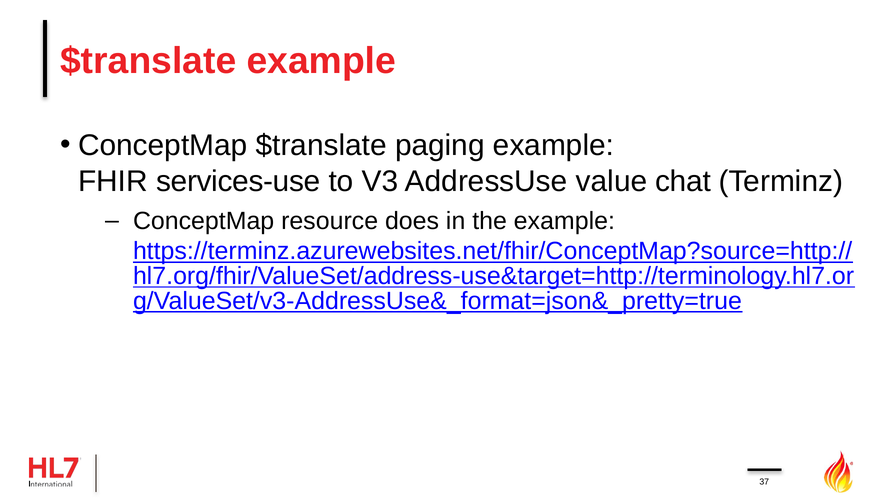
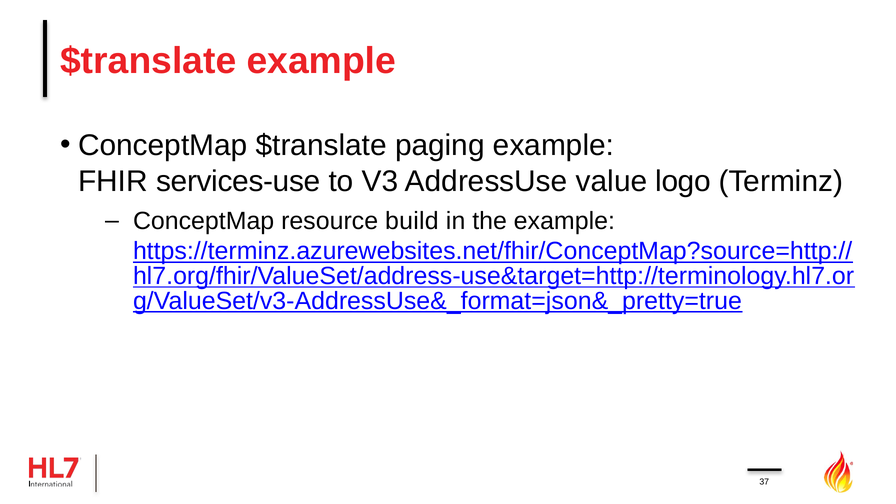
chat: chat -> logo (683, 181)
does: does -> build (412, 221)
